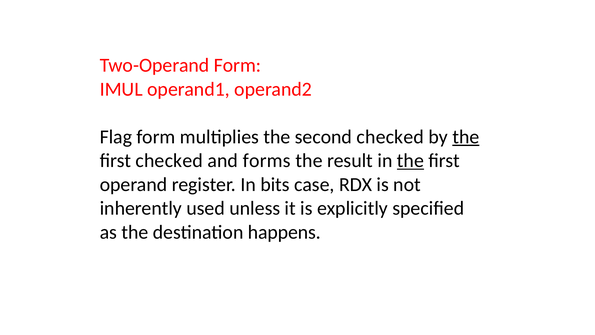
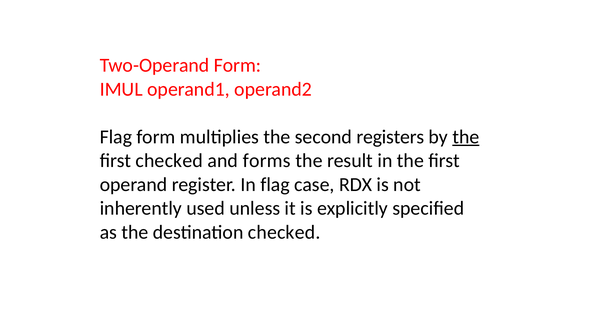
second checked: checked -> registers (390, 137)
the underline: present -> none (410, 161)
In bits: bits -> flag (275, 184)
destination happens: happens -> checked (284, 232)
